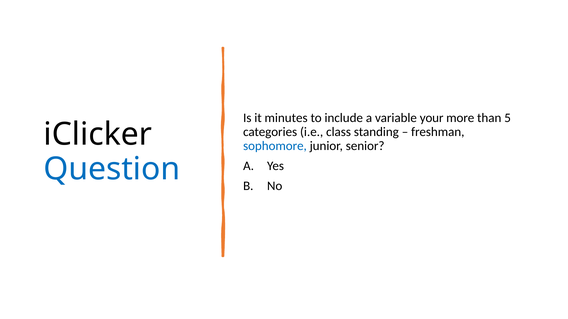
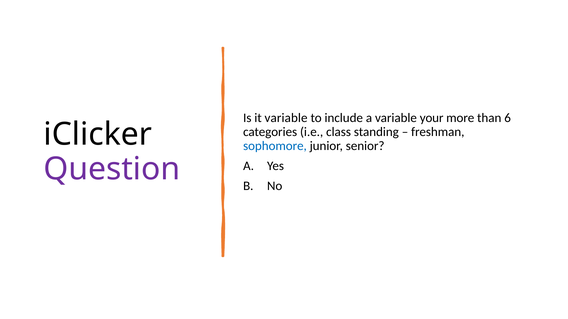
it minutes: minutes -> variable (286, 118)
5: 5 -> 6 (508, 118)
Question colour: blue -> purple (112, 169)
